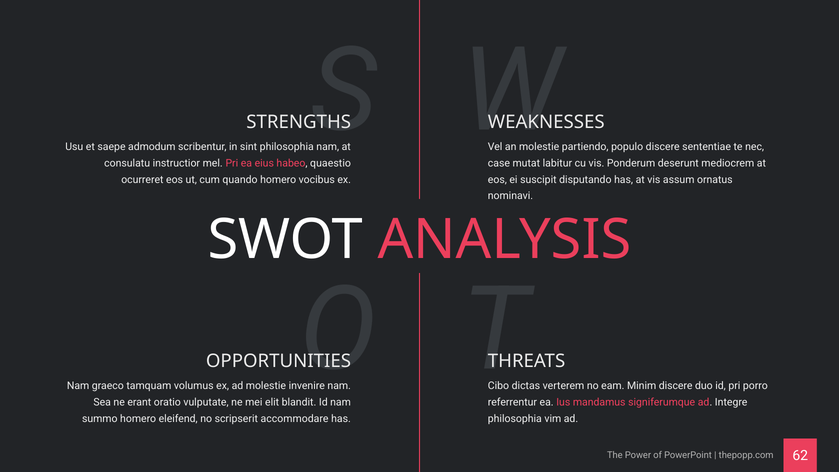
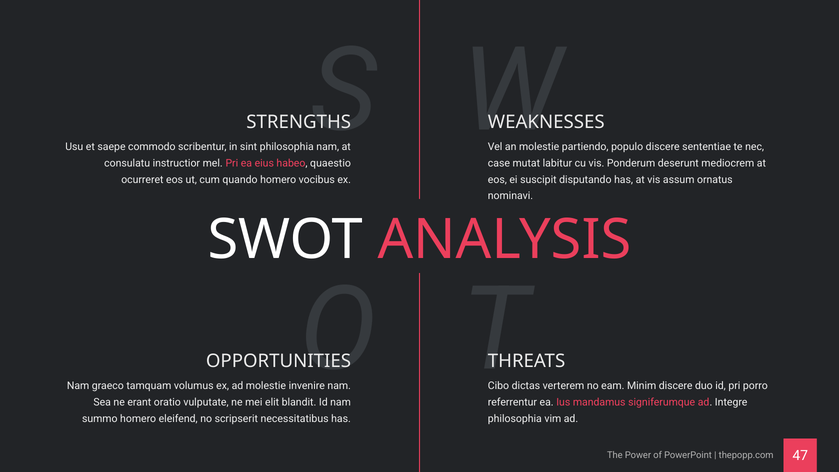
admodum: admodum -> commodo (152, 147)
accommodare: accommodare -> necessitatibus (295, 419)
62: 62 -> 47 (800, 456)
